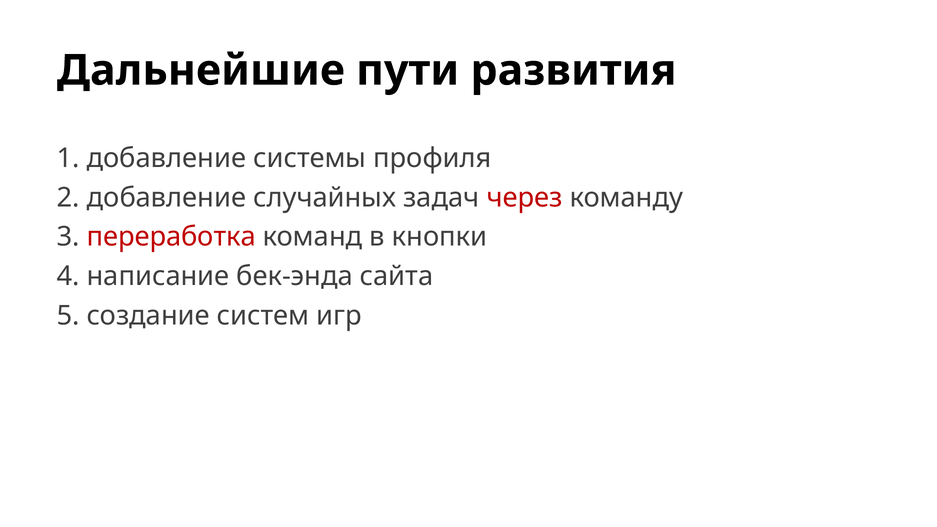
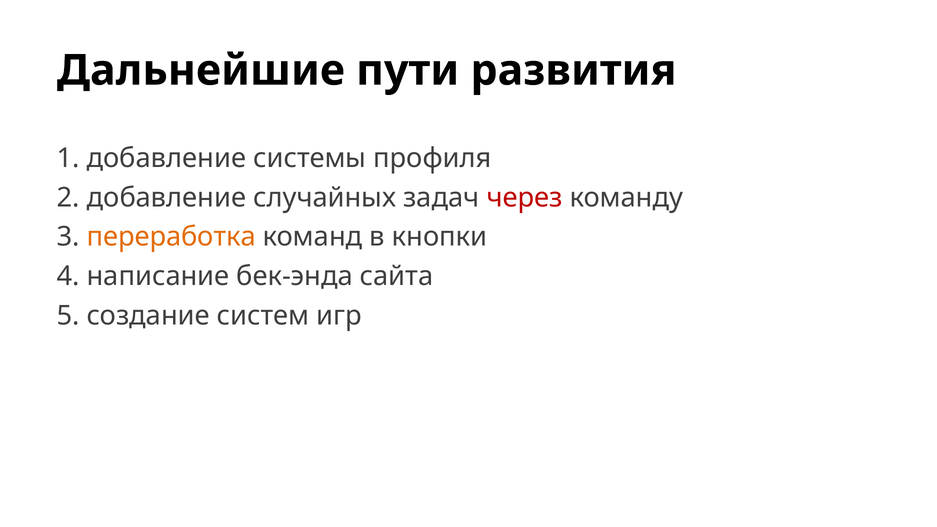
переработка colour: red -> orange (171, 237)
